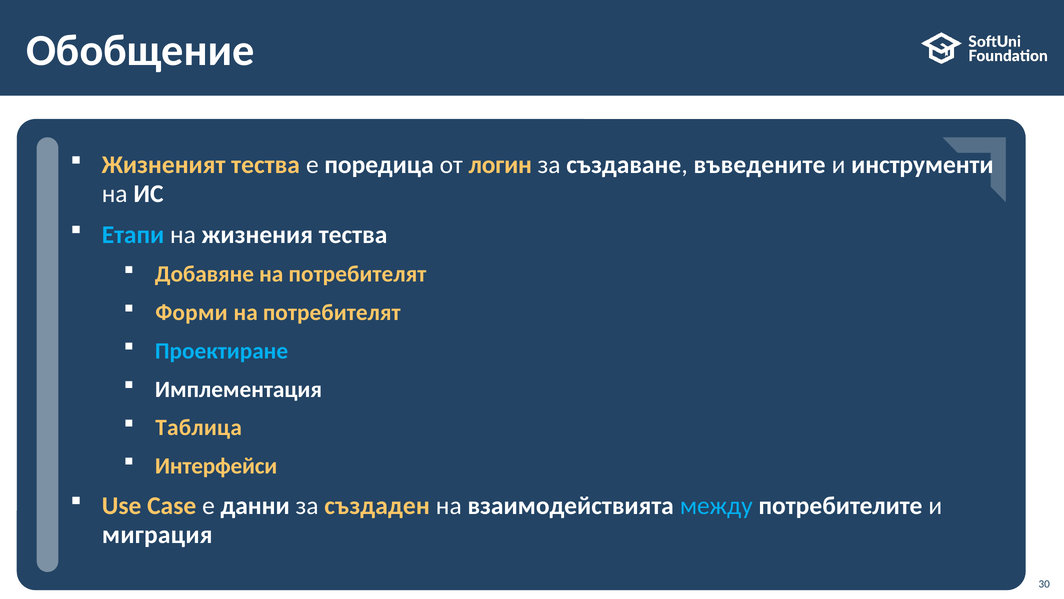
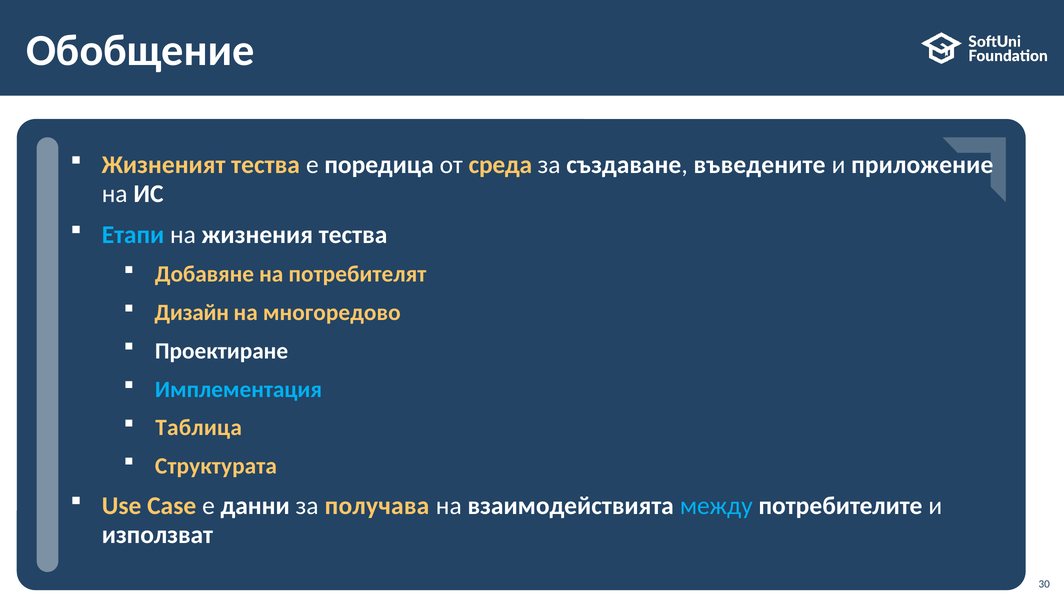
логин: логин -> среда (500, 165)
инструменти: инструменти -> приложение (922, 165)
Форми: Форми -> Дизайн (192, 312)
потребителят: потребителят -> многоредово (332, 312)
Проектиране colour: light blue -> white (222, 351)
Имплементация colour: white -> light blue (238, 389)
Интерфейси: Интерфейси -> Структурата (216, 466)
създаден: създаден -> получава (377, 505)
миграция: миграция -> използват (157, 534)
